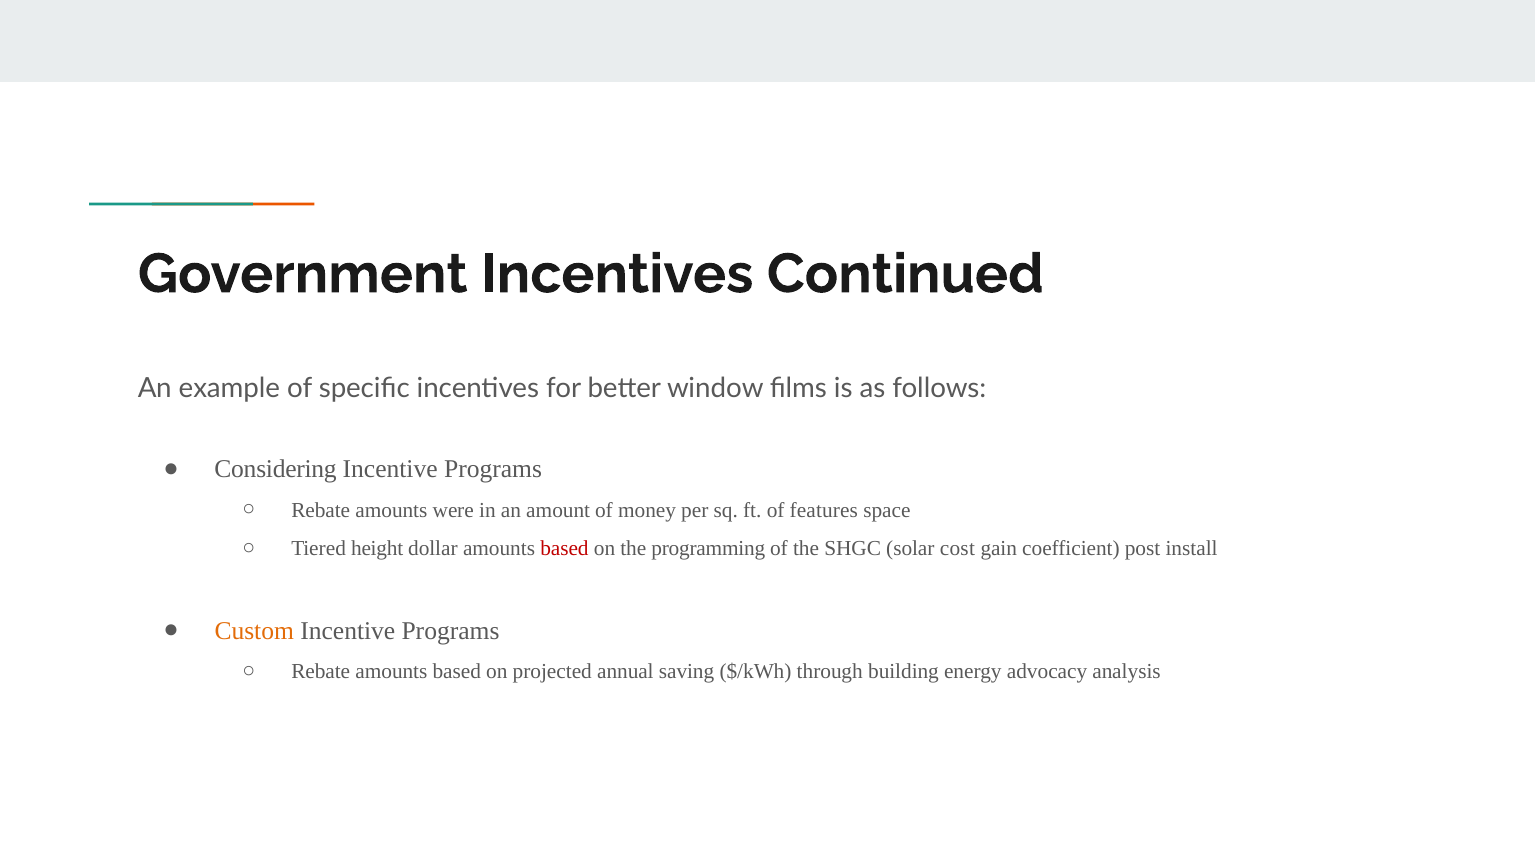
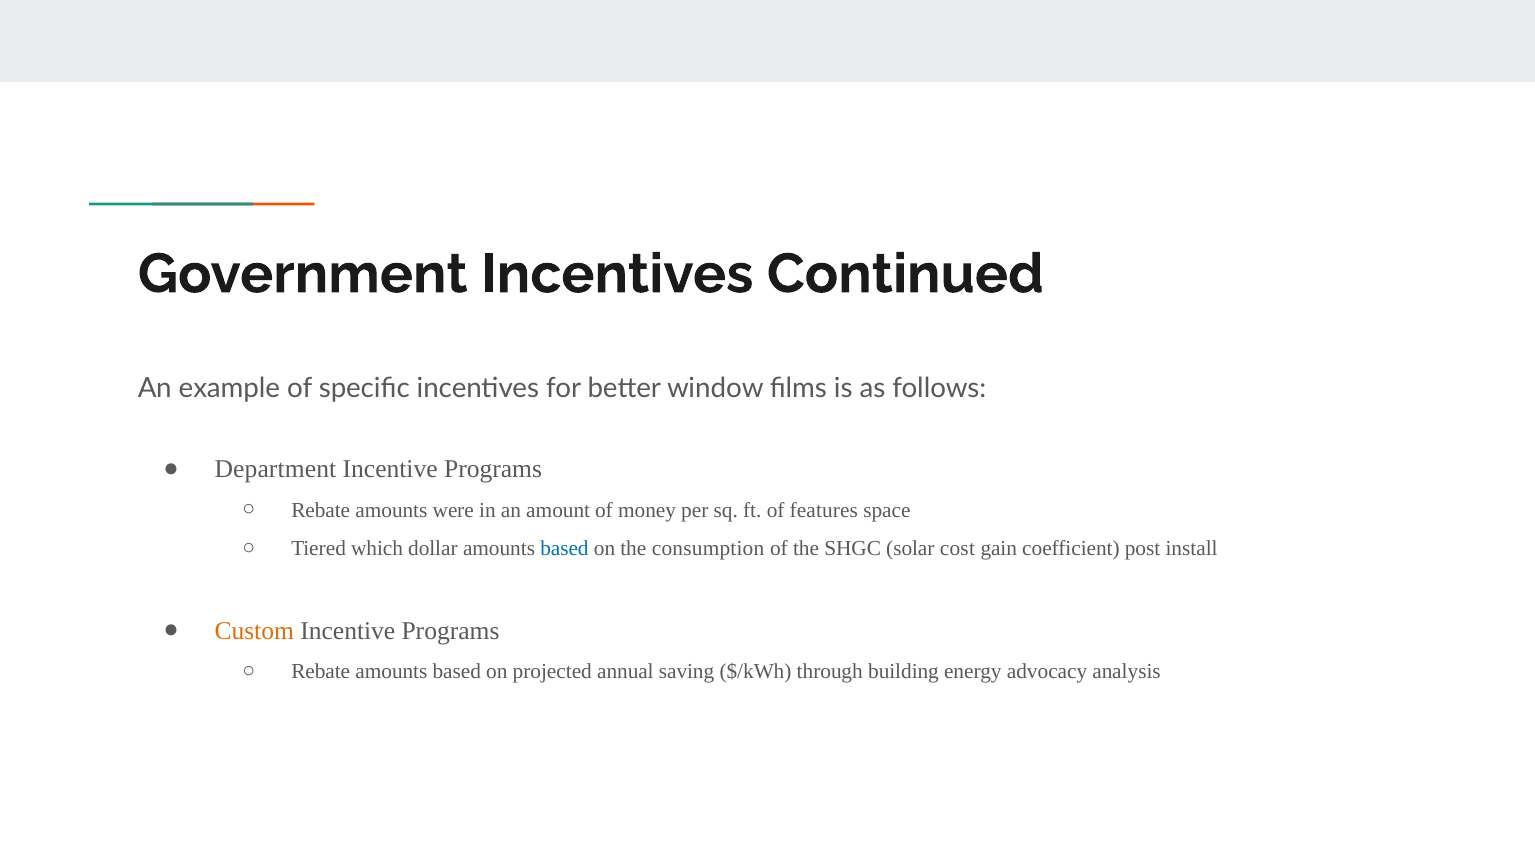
Considering: Considering -> Department (275, 469)
height: height -> which (377, 548)
based colour: red -> blue (564, 548)
programming: programming -> consumption (708, 548)
